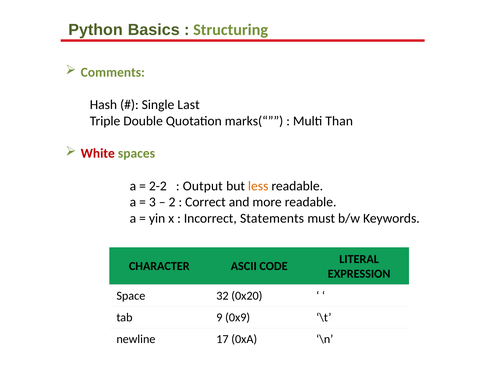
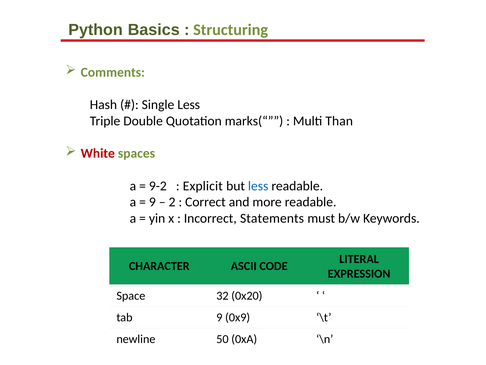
Single Last: Last -> Less (189, 105)
2-2: 2-2 -> 9-2 (158, 186)
Output: Output -> Explicit (203, 186)
less colour: orange -> blue (258, 186)
3: 3 -> 9 (152, 202)
17: 17 -> 50 (222, 339)
